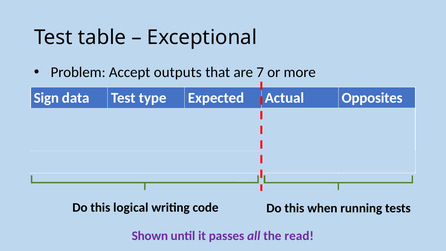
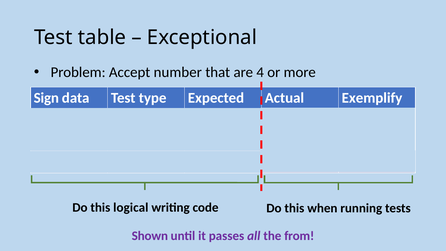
outputs: outputs -> number (178, 72)
7: 7 -> 4 (260, 72)
Opposites: Opposites -> Exemplify (372, 98)
read: read -> from (299, 236)
